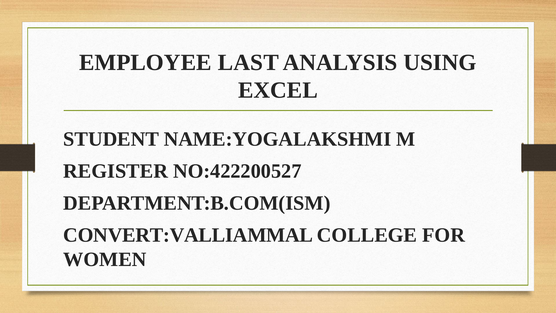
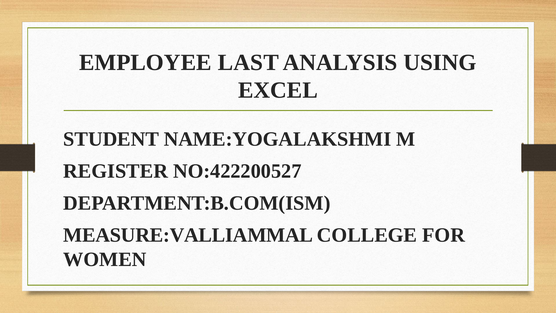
CONVERT:VALLIAMMAL: CONVERT:VALLIAMMAL -> MEASURE:VALLIAMMAL (188, 235)
